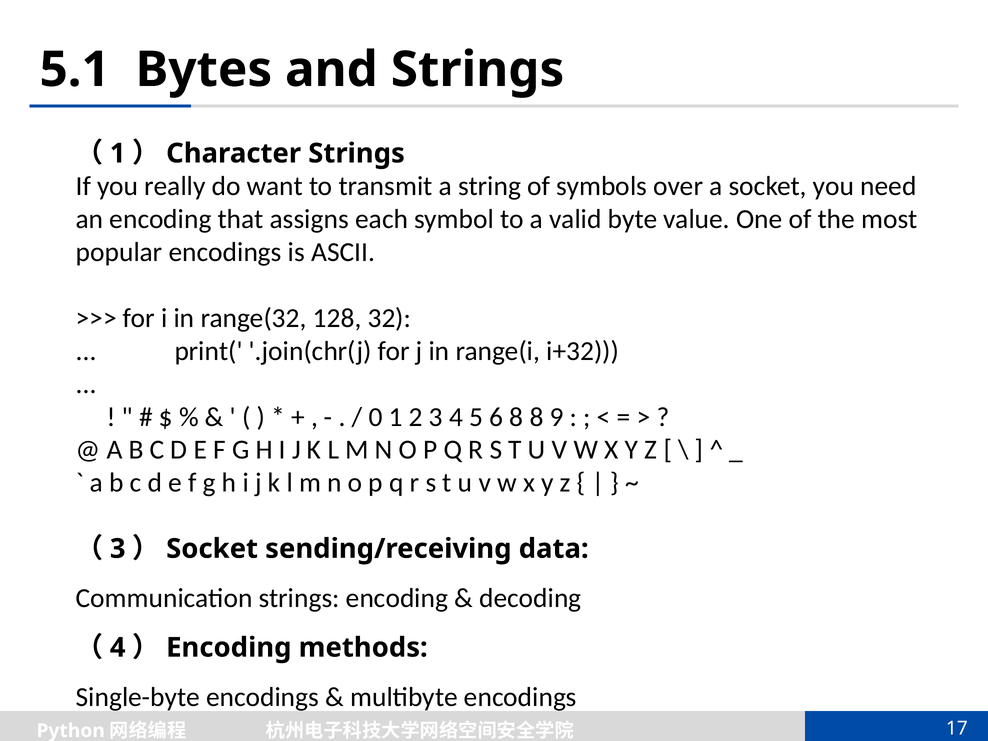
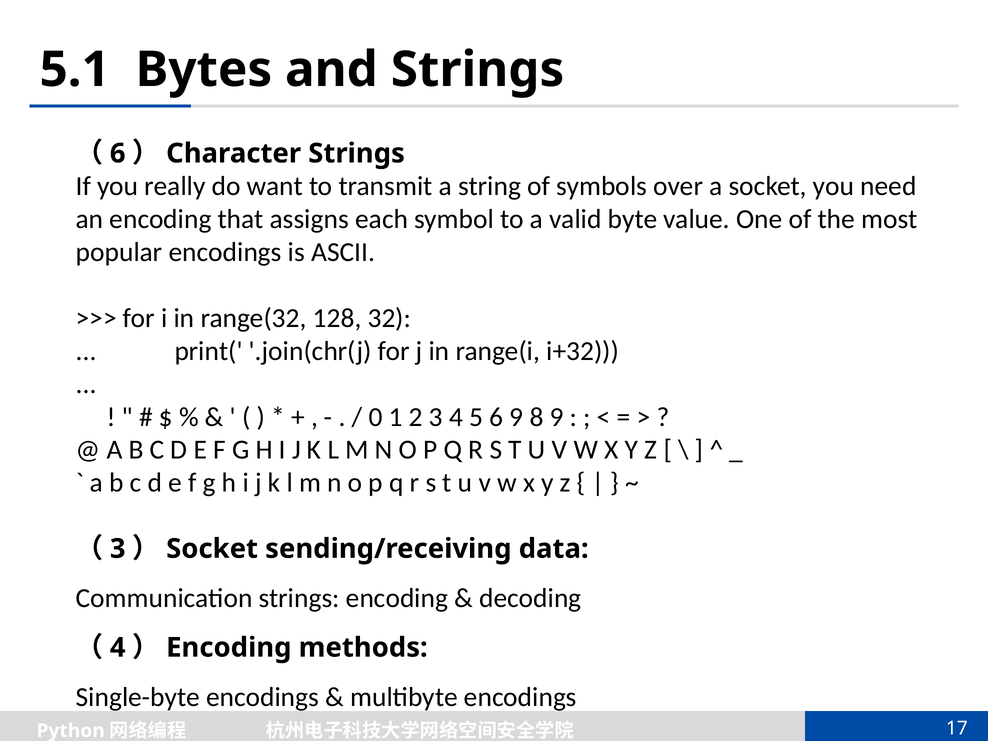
1: 1 -> 6 (118, 153)
6 8: 8 -> 9 (516, 417)
